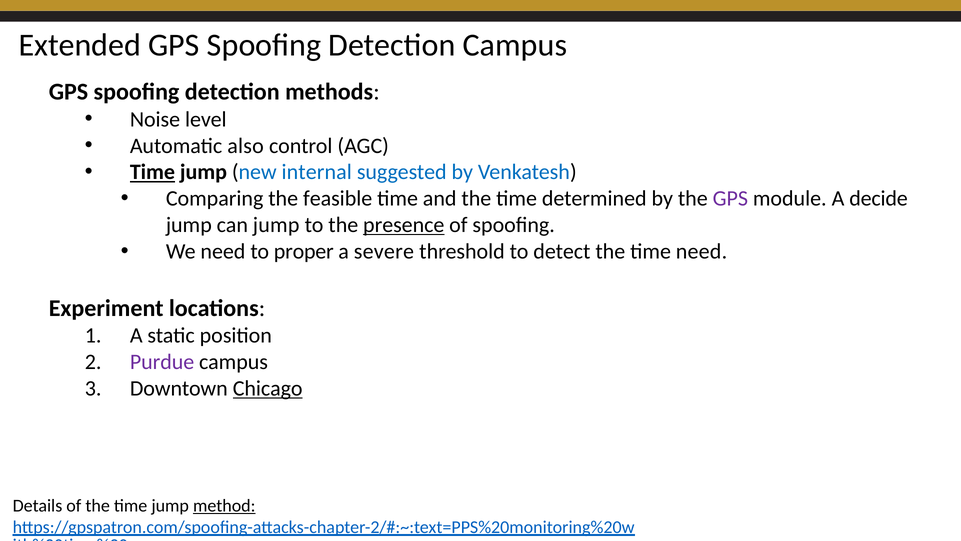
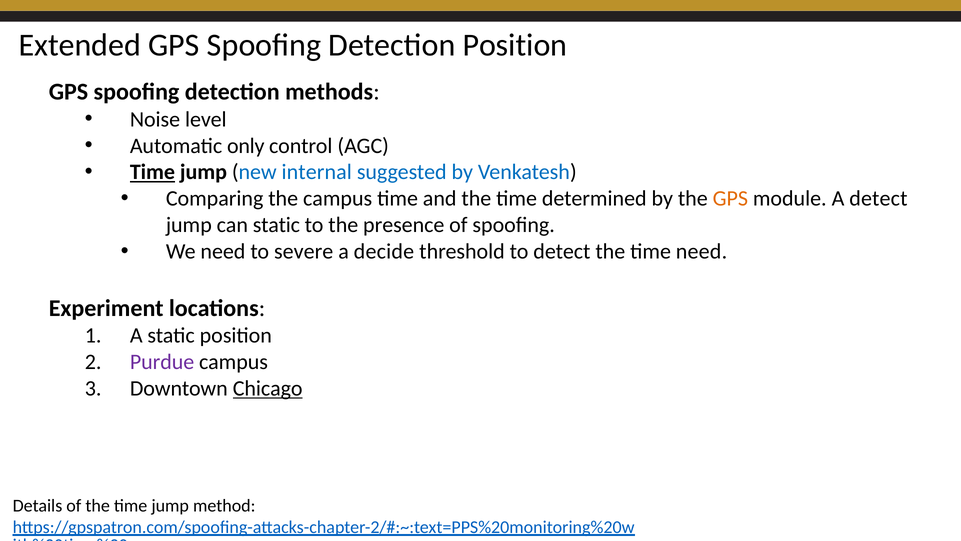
Detection Campus: Campus -> Position (515, 45)
also: also -> only (246, 146)
the feasible: feasible -> campus (338, 198)
GPS colour: purple -> orange (730, 198)
A decide: decide -> detect (878, 198)
can jump: jump -> static (276, 225)
presence underline: present -> none (404, 225)
proper: proper -> severe (304, 251)
severe: severe -> decide (384, 251)
method underline: present -> none (224, 505)
